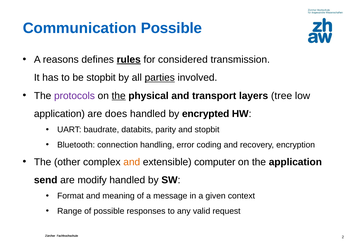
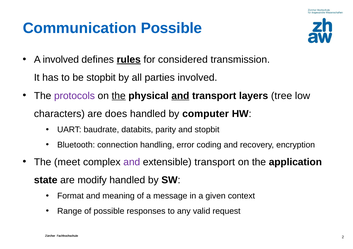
A reasons: reasons -> involved (61, 60)
parties underline: present -> none (160, 78)
and underline: none -> present (180, 96)
application: application -> characters (59, 114)
encrypted: encrypted -> computer (206, 114)
other: other -> meet (67, 162)
and colour: orange -> purple (132, 162)
extensible computer: computer -> transport (215, 162)
send: send -> state (46, 180)
